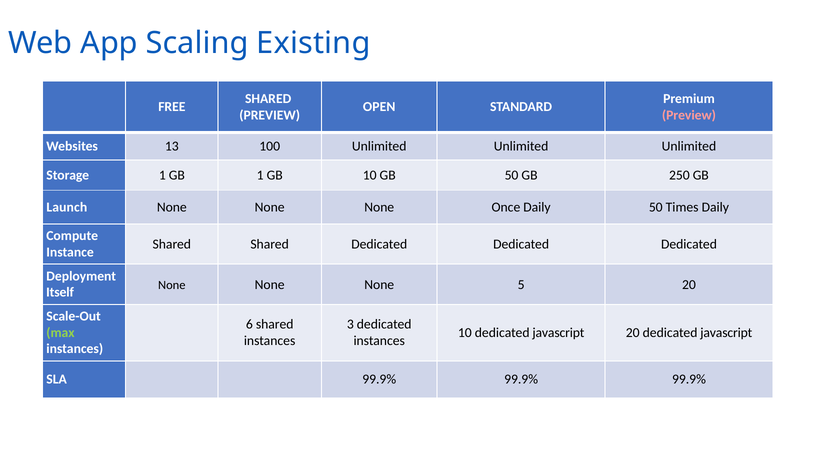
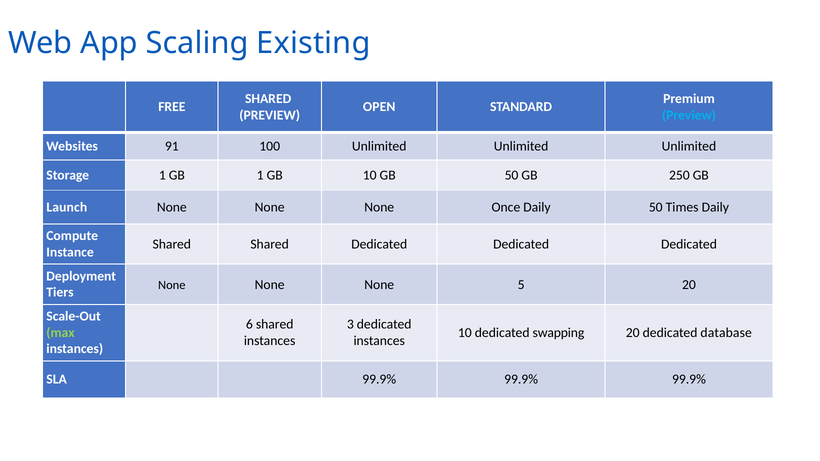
Preview colour: pink -> light blue (689, 115)
13: 13 -> 91 (172, 146)
Itself: Itself -> Tiers (60, 293)
10 dedicated javascript: javascript -> swapping (558, 333)
20 dedicated javascript: javascript -> database (726, 333)
